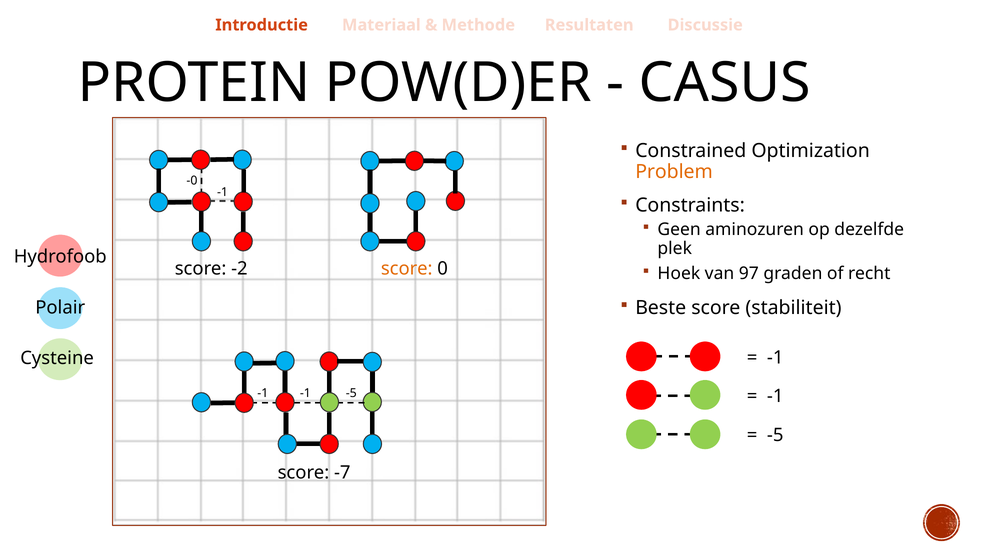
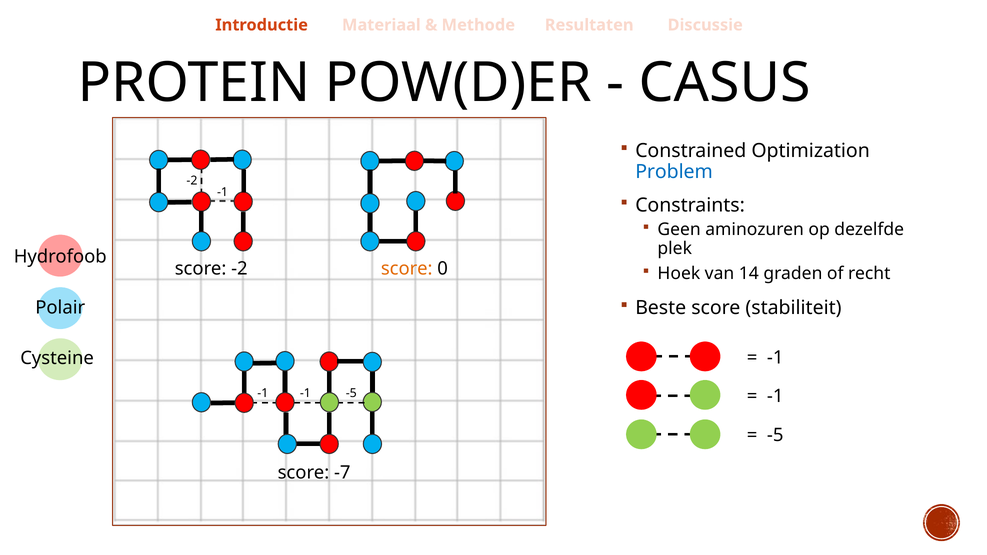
Problem colour: orange -> blue (674, 172)
-0: -0 -> -2 (192, 181)
97: 97 -> 14 (749, 274)
